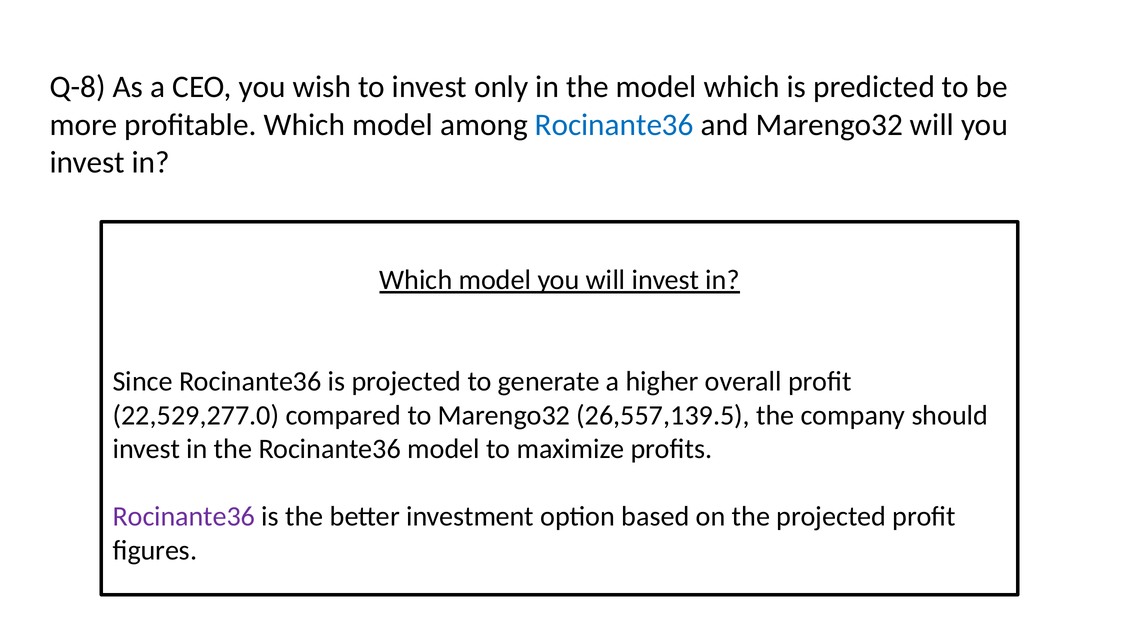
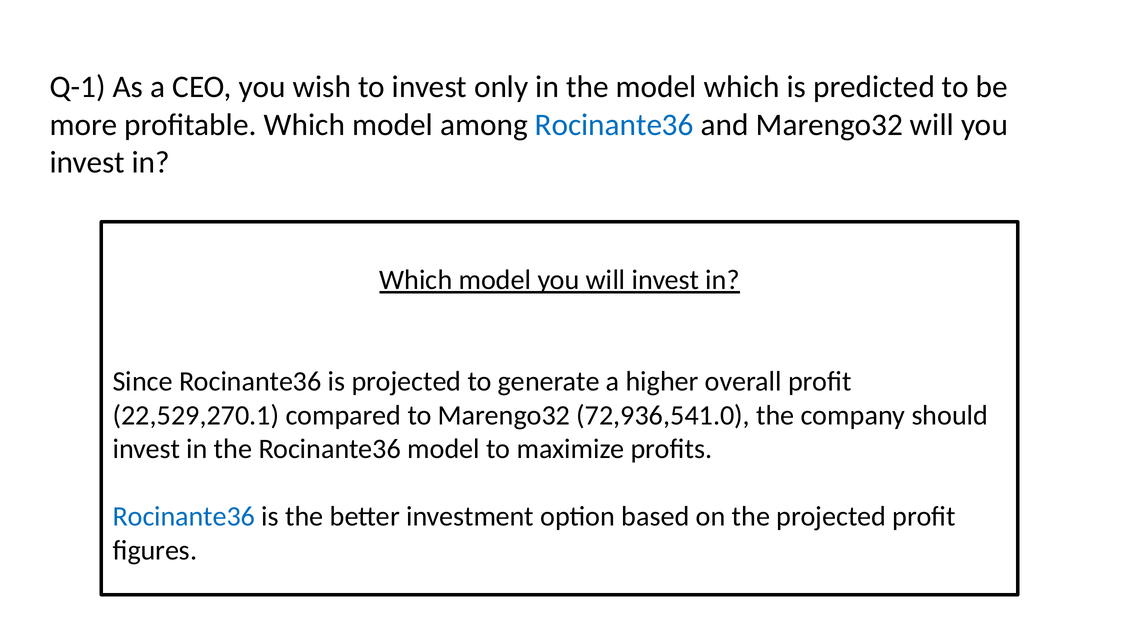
Q-8: Q-8 -> Q-1 (78, 87)
22,529,277.0: 22,529,277.0 -> 22,529,270.1 (196, 415)
26,557,139.5: 26,557,139.5 -> 72,936,541.0 (663, 415)
Rocinante36 colour: purple -> blue (184, 517)
